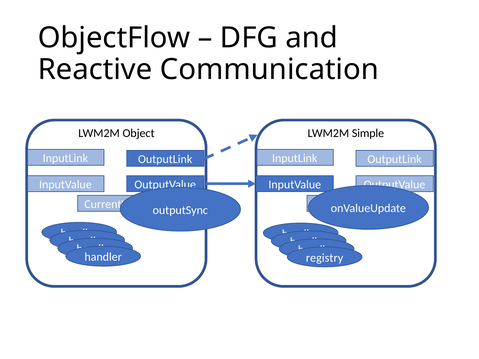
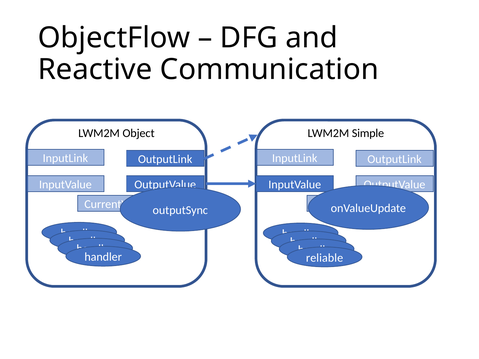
registry: registry -> reliable (325, 258)
